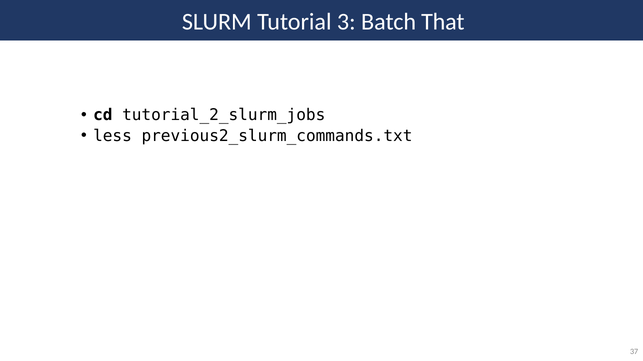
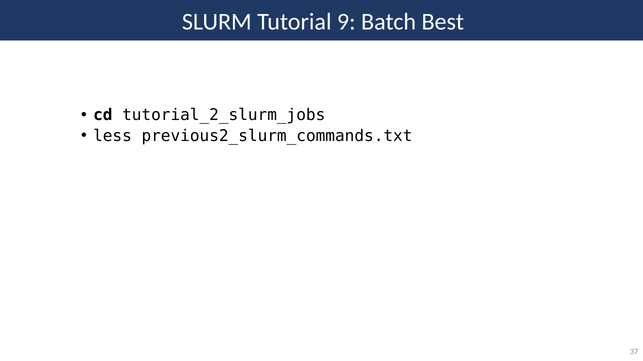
3: 3 -> 9 (346, 22)
That: That -> Best (443, 22)
